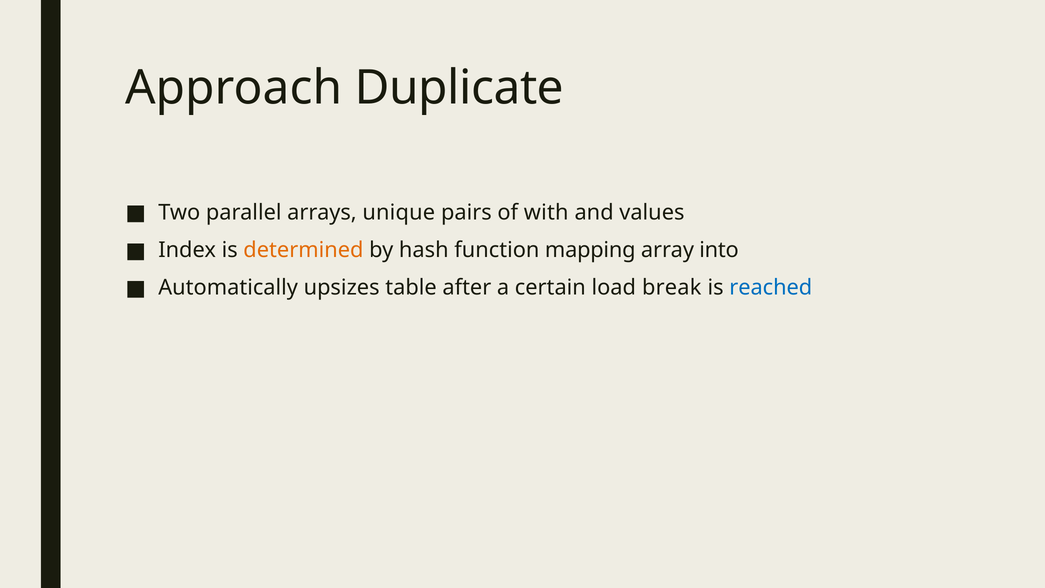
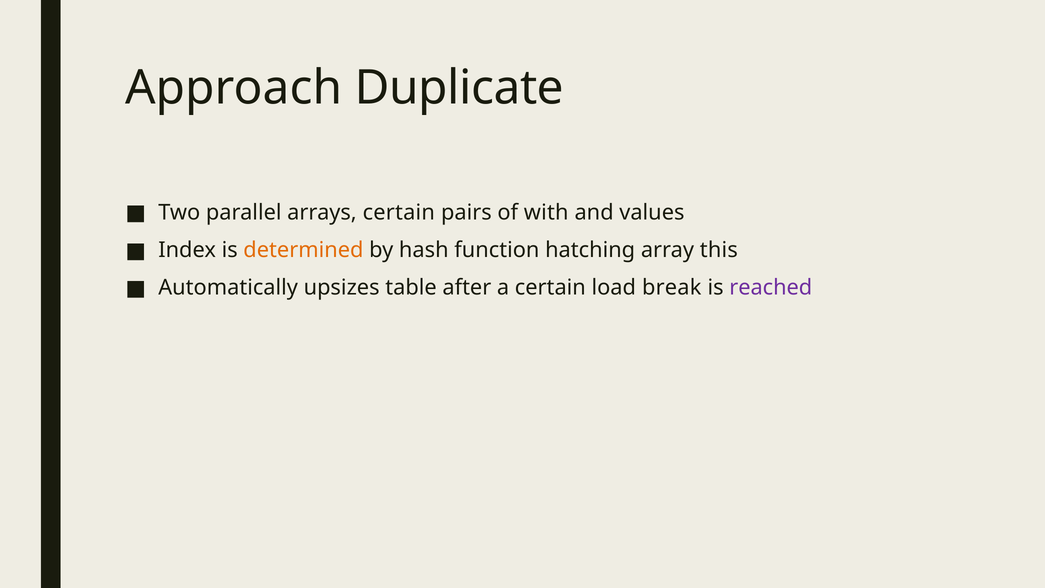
arrays unique: unique -> certain (399, 212)
mapping: mapping -> hatching (590, 250)
into: into -> this (719, 250)
reached colour: blue -> purple (771, 288)
